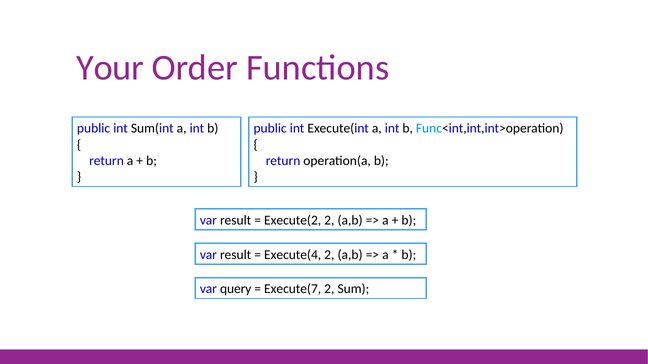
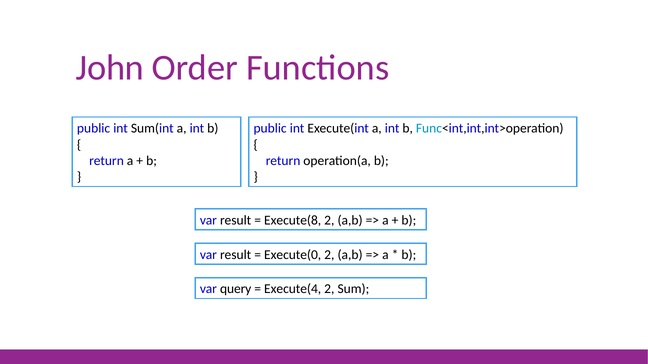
Your: Your -> John (110, 68)
Execute(2: Execute(2 -> Execute(8 (293, 221)
Execute(4: Execute(4 -> Execute(0 (293, 255)
Execute(7: Execute(7 -> Execute(4 (293, 289)
